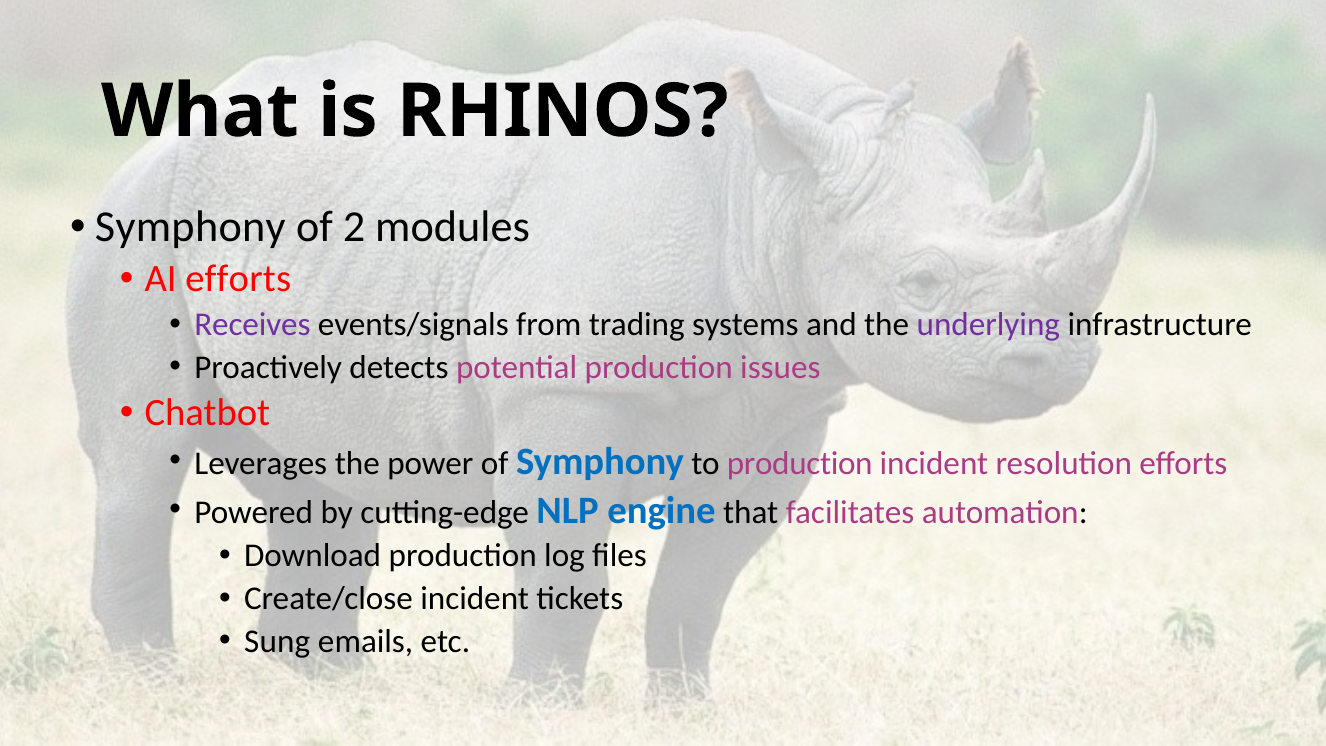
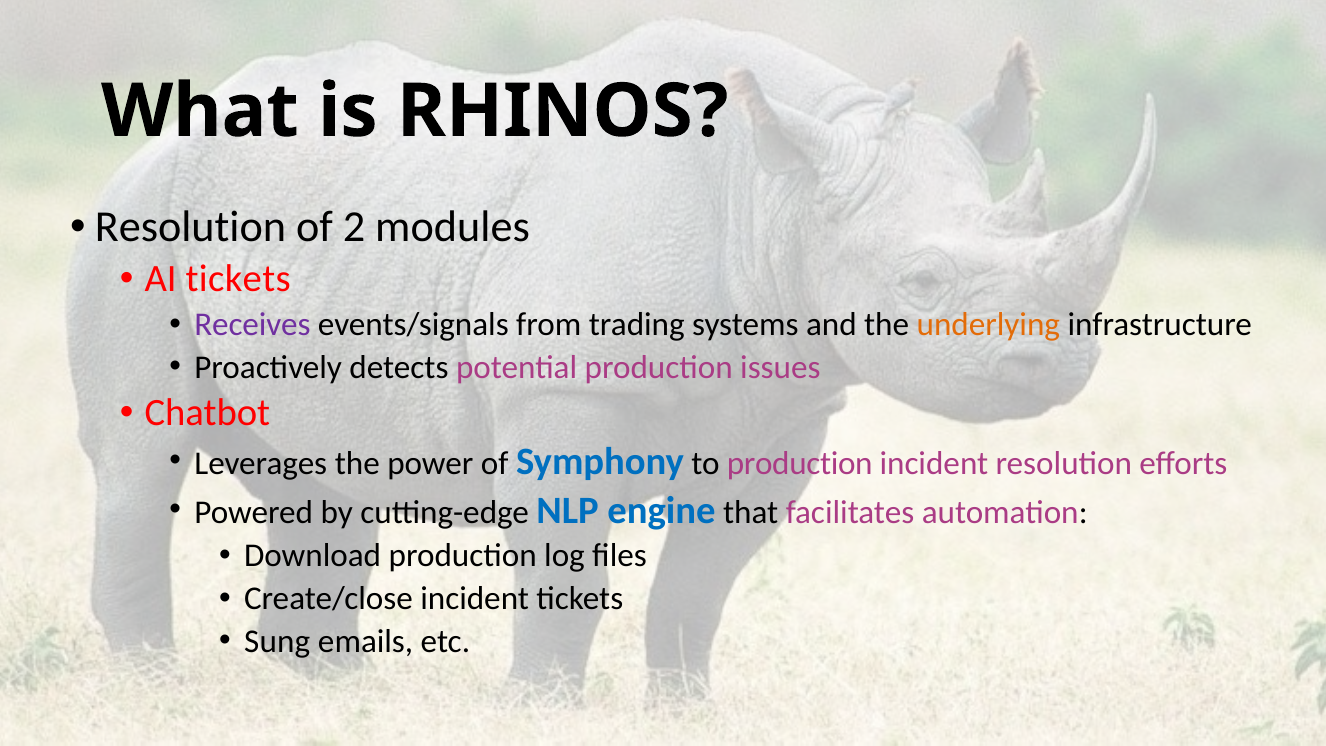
Symphony: Symphony -> Resolution (190, 227)
AI efforts: efforts -> tickets (238, 279)
underlying colour: purple -> orange (988, 325)
